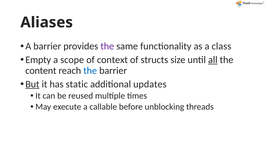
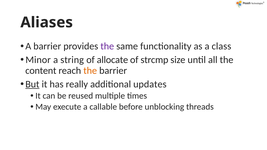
Empty: Empty -> Minor (38, 60)
scope: scope -> string (72, 60)
context: context -> allocate (112, 60)
structs: structs -> strcmp (154, 60)
all underline: present -> none (213, 60)
the colour: blue -> orange (90, 71)
static: static -> really (77, 84)
